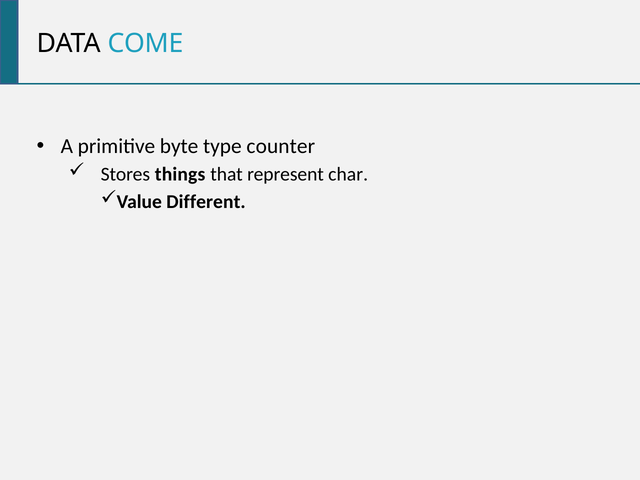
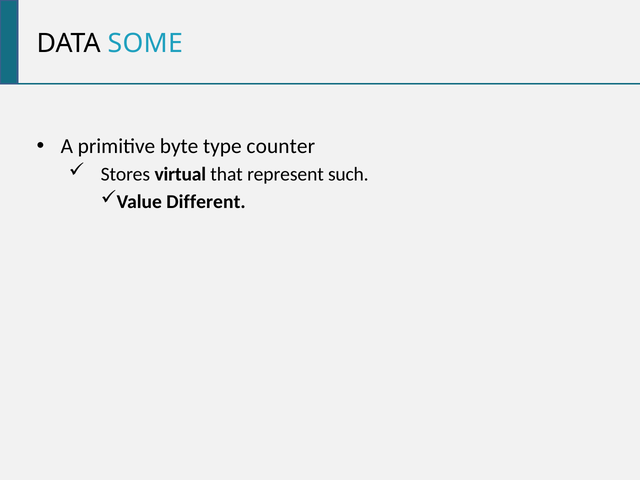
COME: COME -> SOME (145, 43)
things: things -> virtual (180, 175)
char: char -> such (348, 175)
